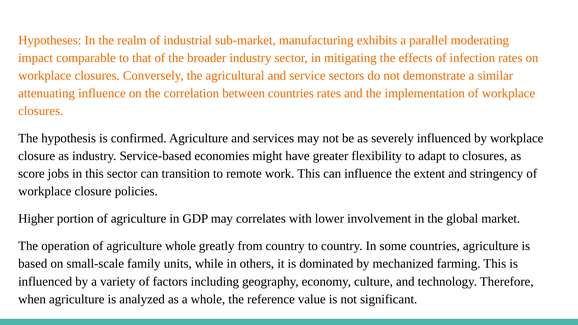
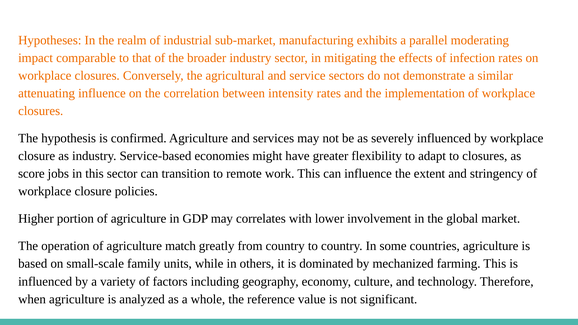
between countries: countries -> intensity (291, 93)
agriculture whole: whole -> match (181, 246)
